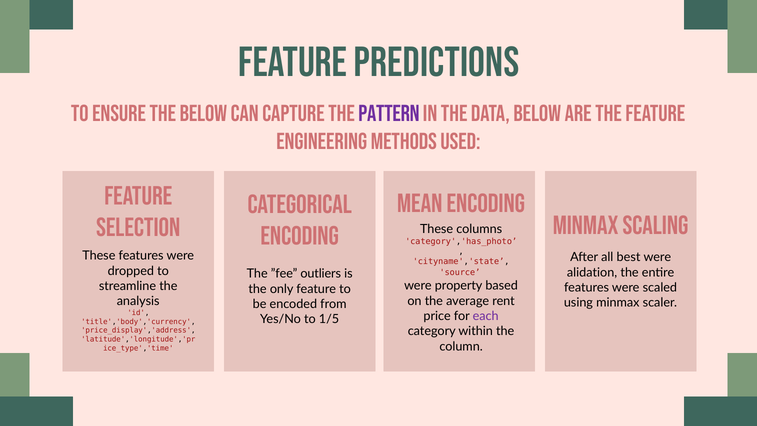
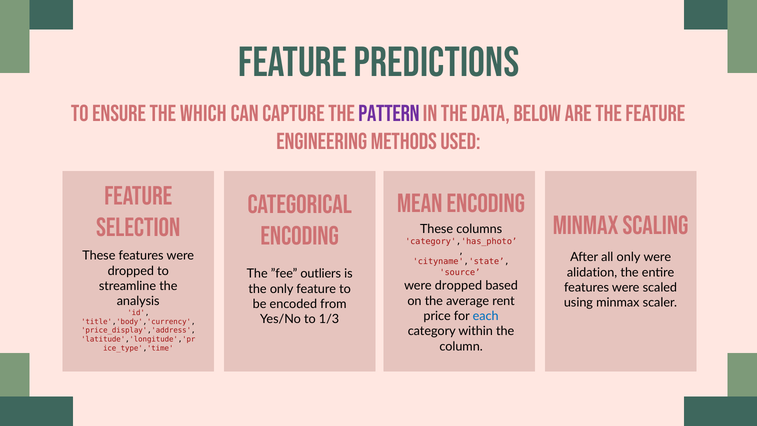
the below: below -> which (203, 114)
all best: best -> only (628, 257)
property: property -> dropped (458, 286)
each colour: purple -> blue (486, 316)
1/5: 1/5 -> 1/3 (329, 319)
